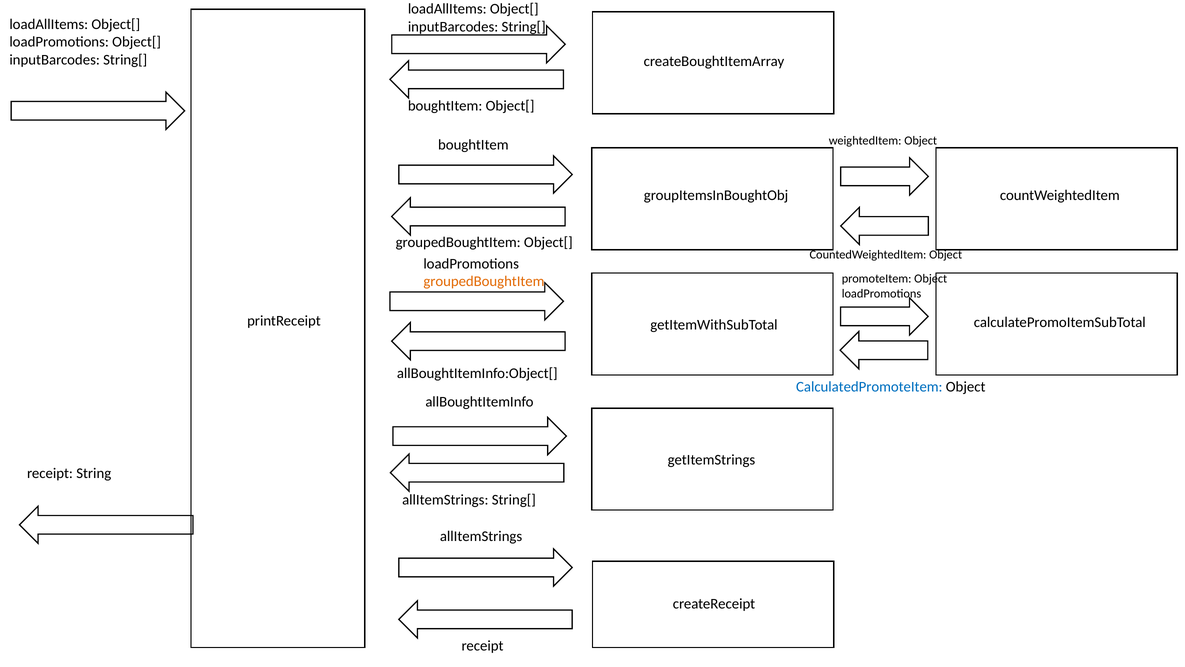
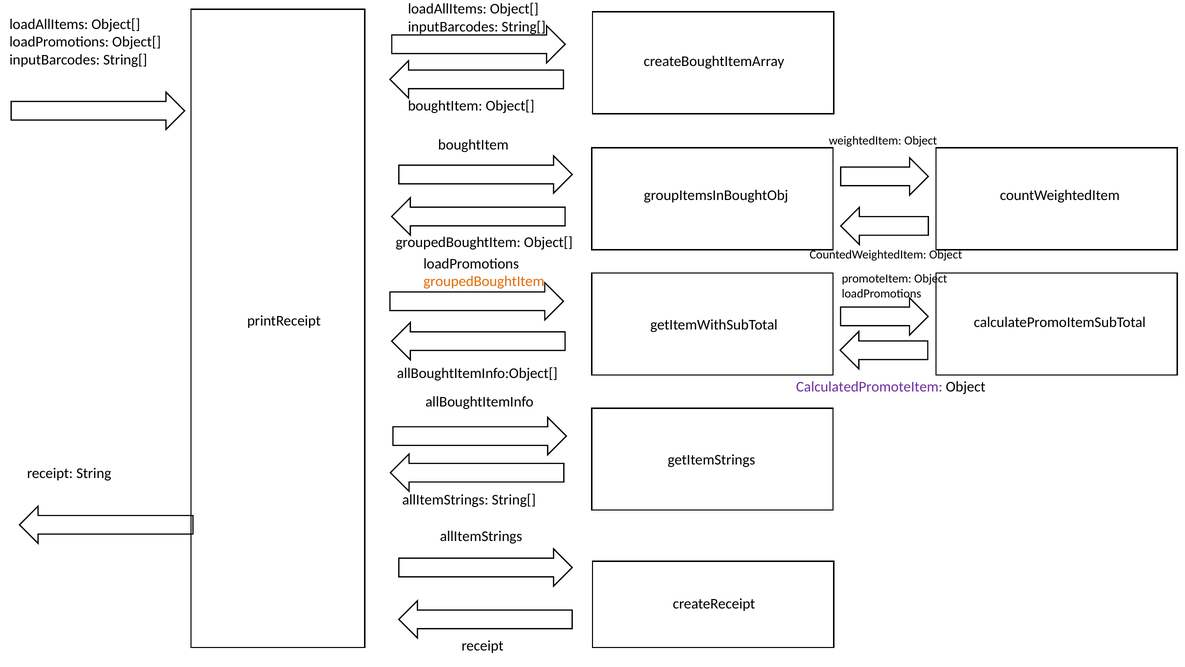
CalculatedPromoteItem colour: blue -> purple (869, 386)
